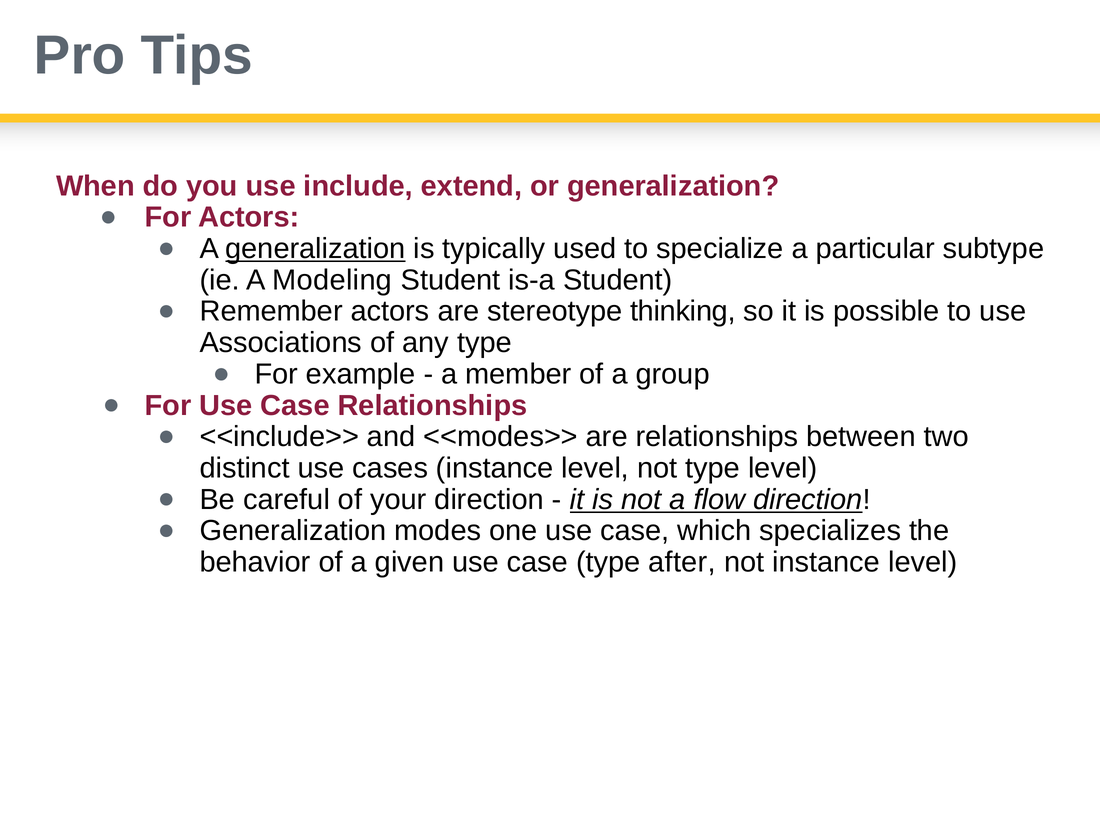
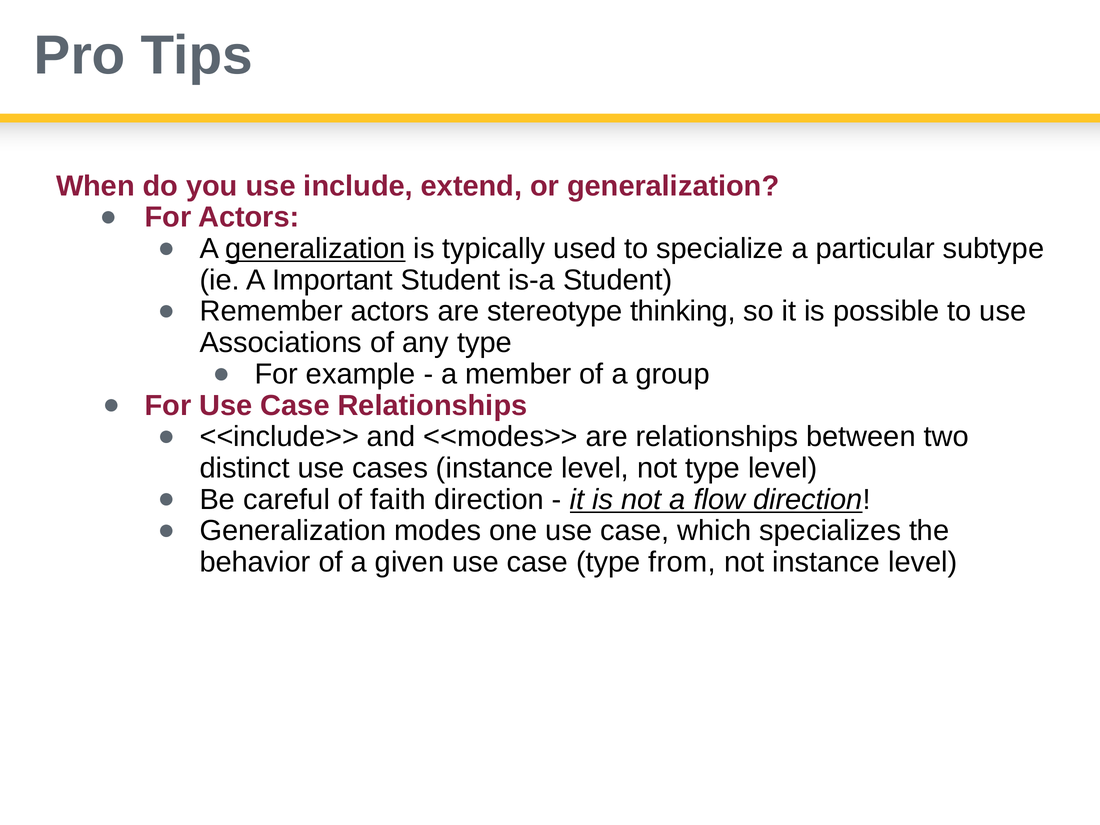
Modeling: Modeling -> Important (332, 280)
your: your -> faith (398, 500)
after: after -> from (682, 562)
